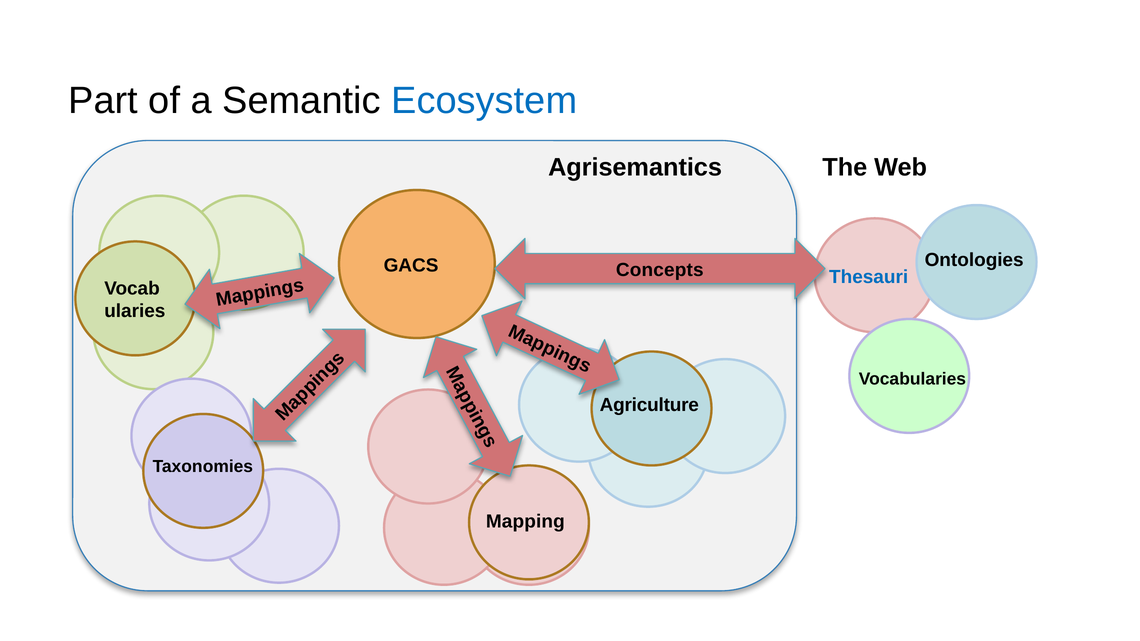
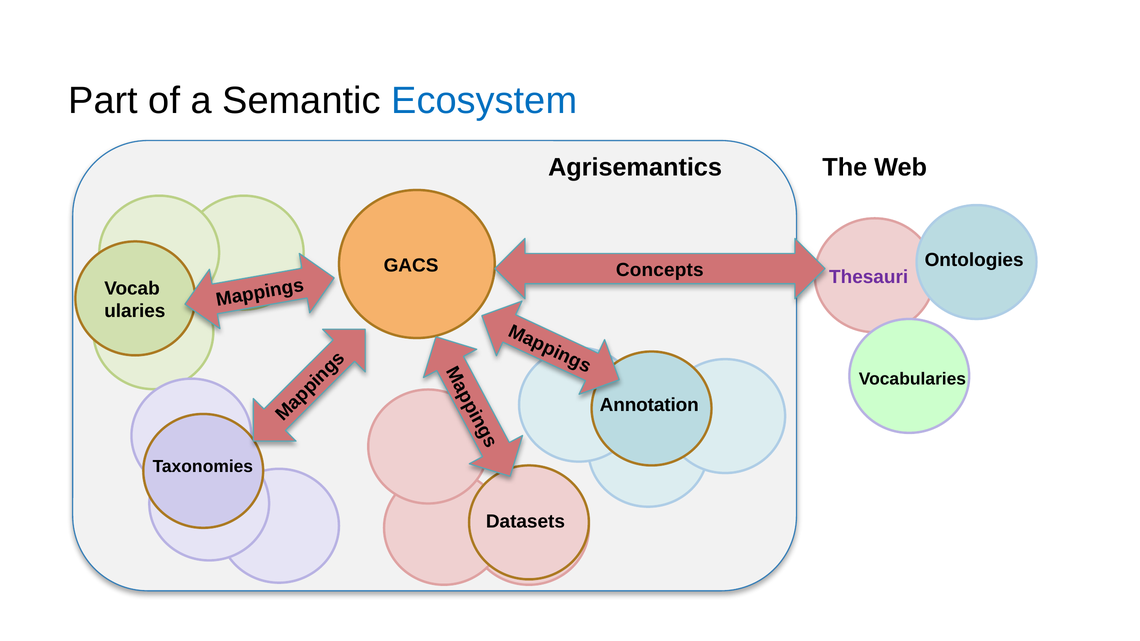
Thesauri colour: blue -> purple (869, 277)
Agriculture: Agriculture -> Annotation (649, 405)
Mapping: Mapping -> Datasets (525, 522)
